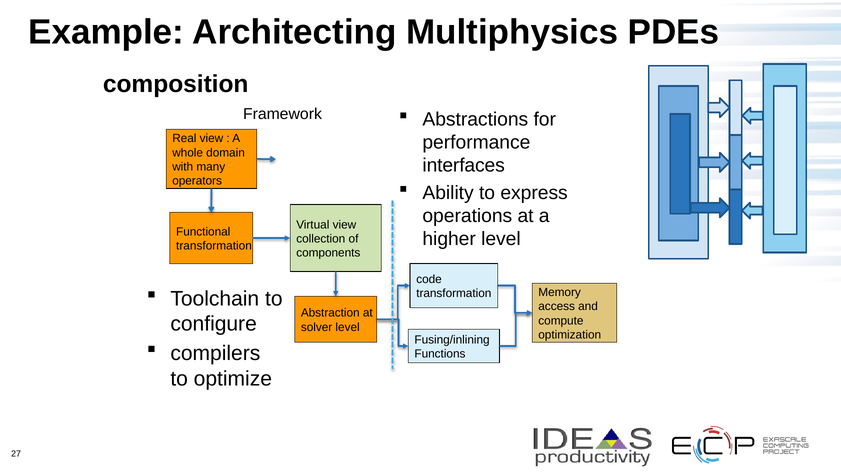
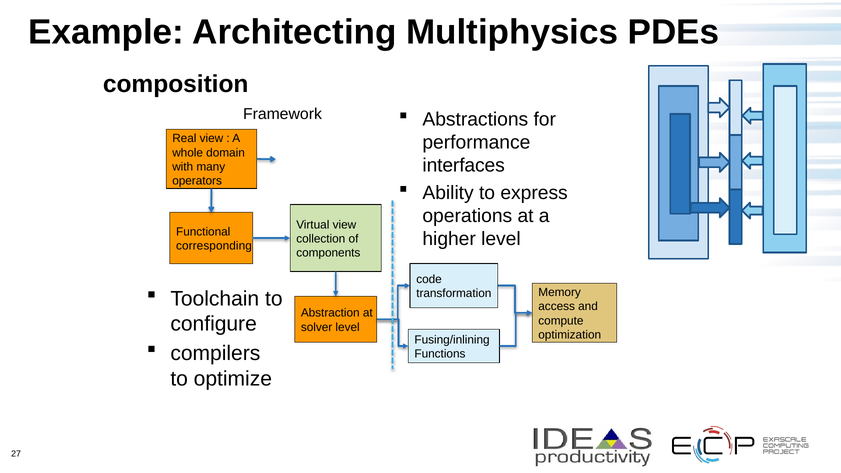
transformation: transformation -> corresponding (214, 246)
